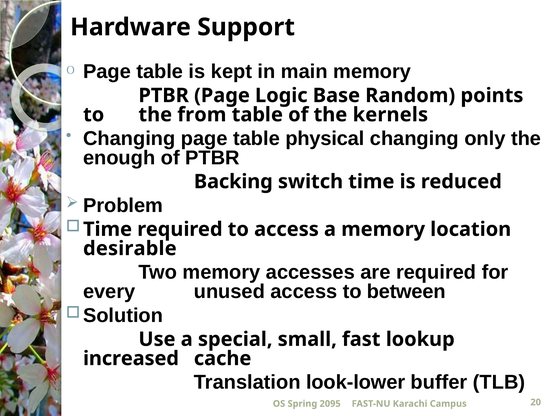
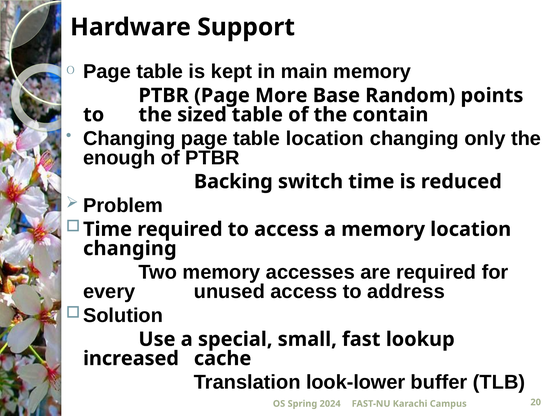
Logic: Logic -> More (281, 95)
from: from -> sized (202, 115)
kernels: kernels -> contain (390, 115)
table physical: physical -> location (325, 138)
desirable: desirable -> changing (130, 248)
between: between -> address (406, 291)
2095: 2095 -> 2024 (330, 403)
